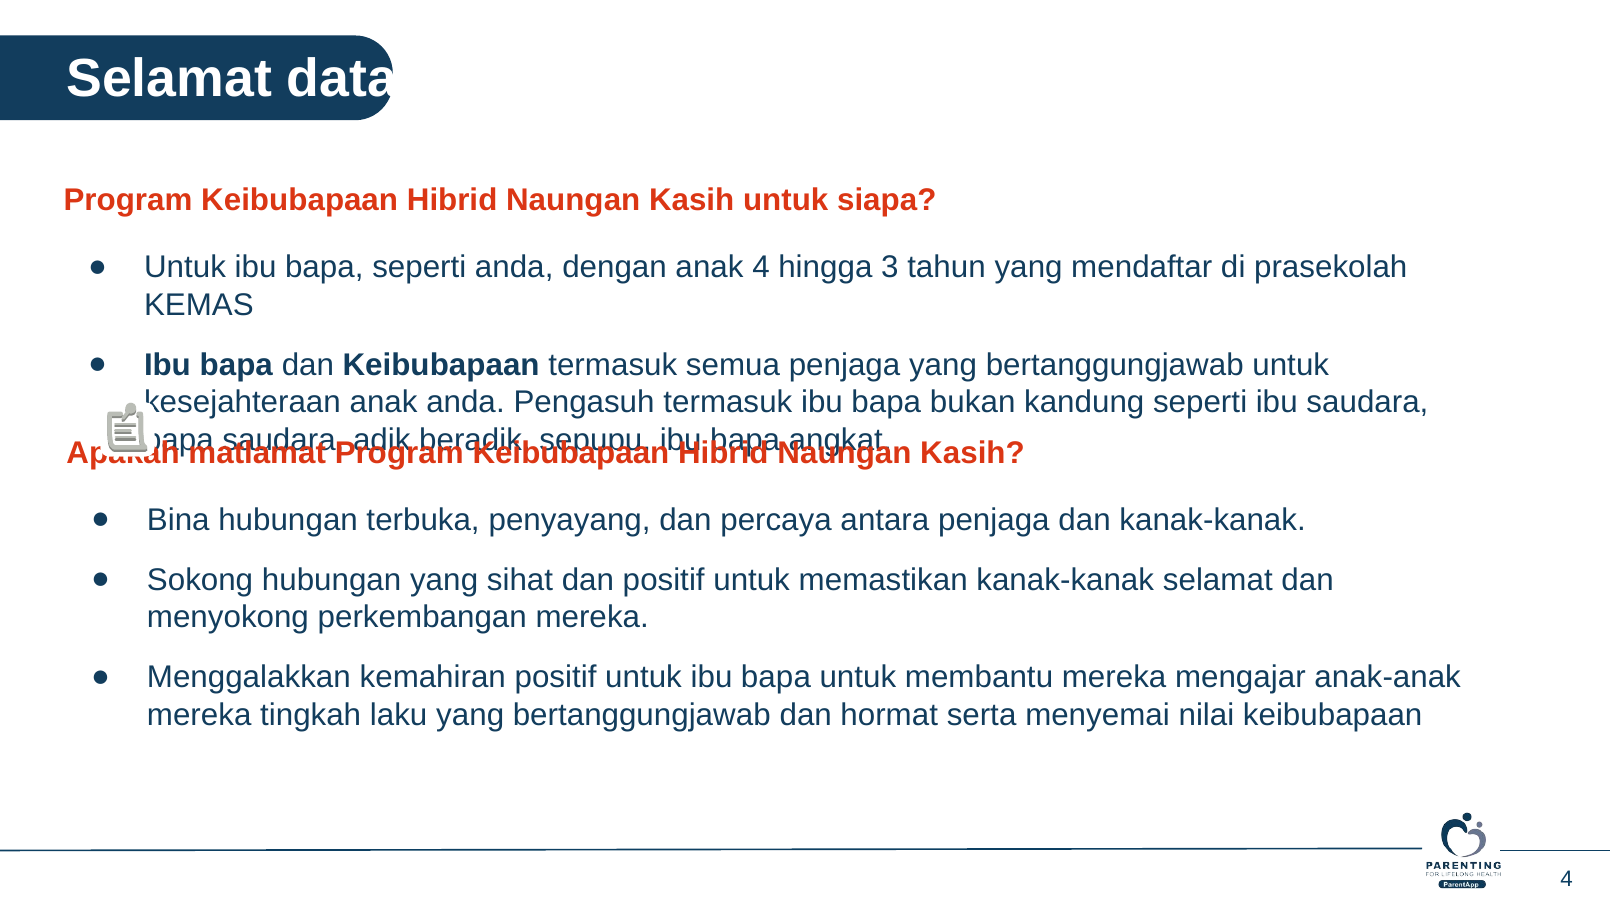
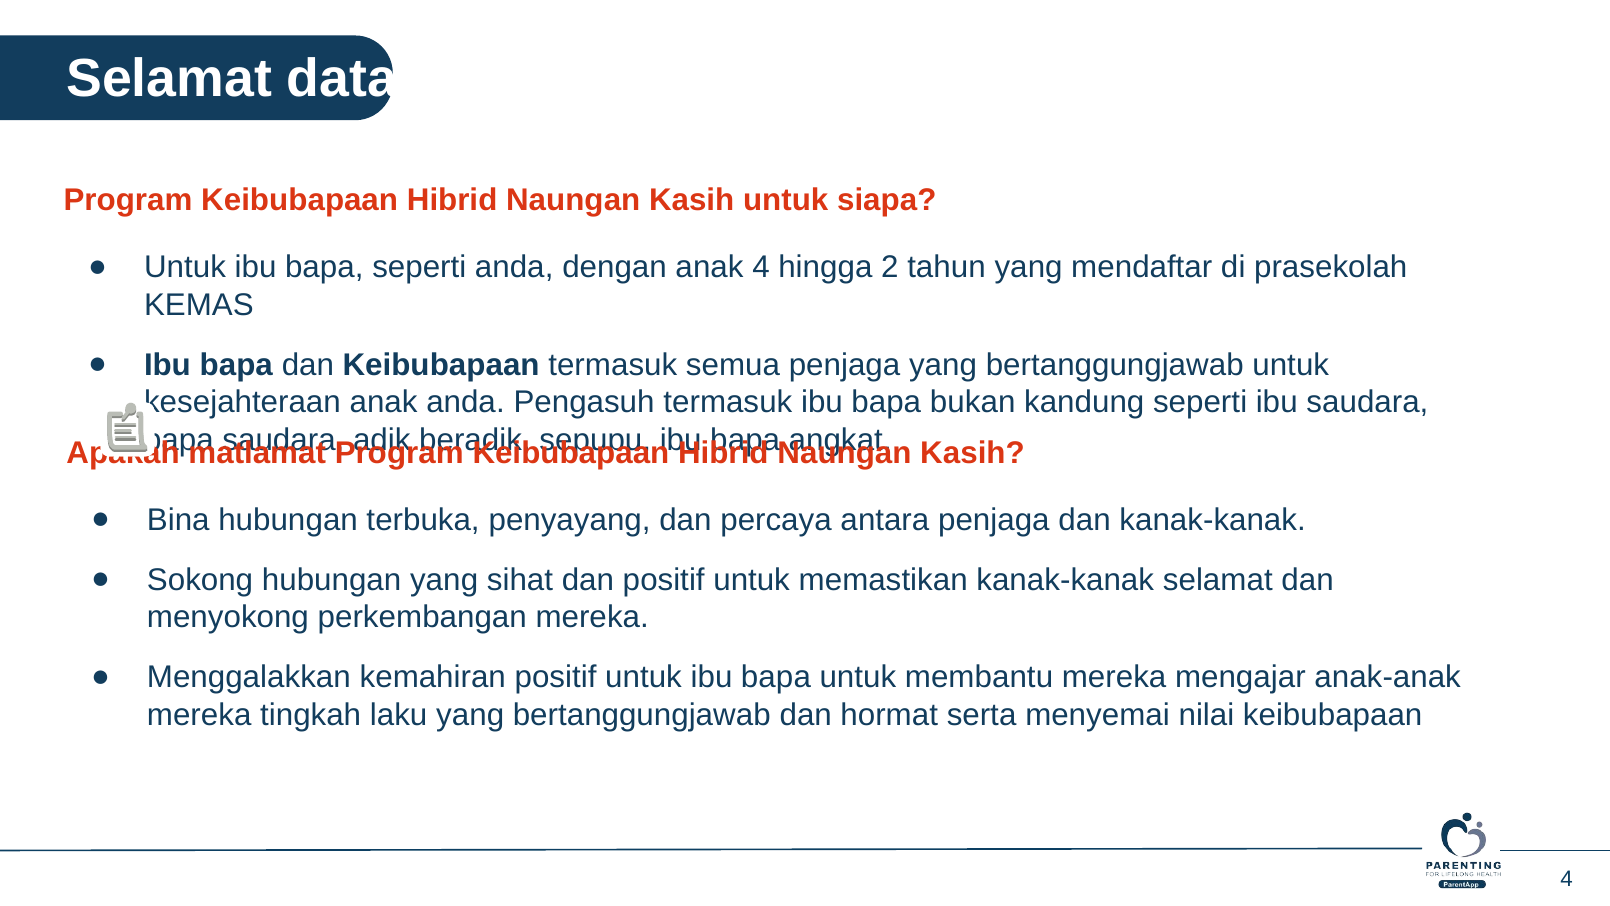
3: 3 -> 2 (890, 267)
